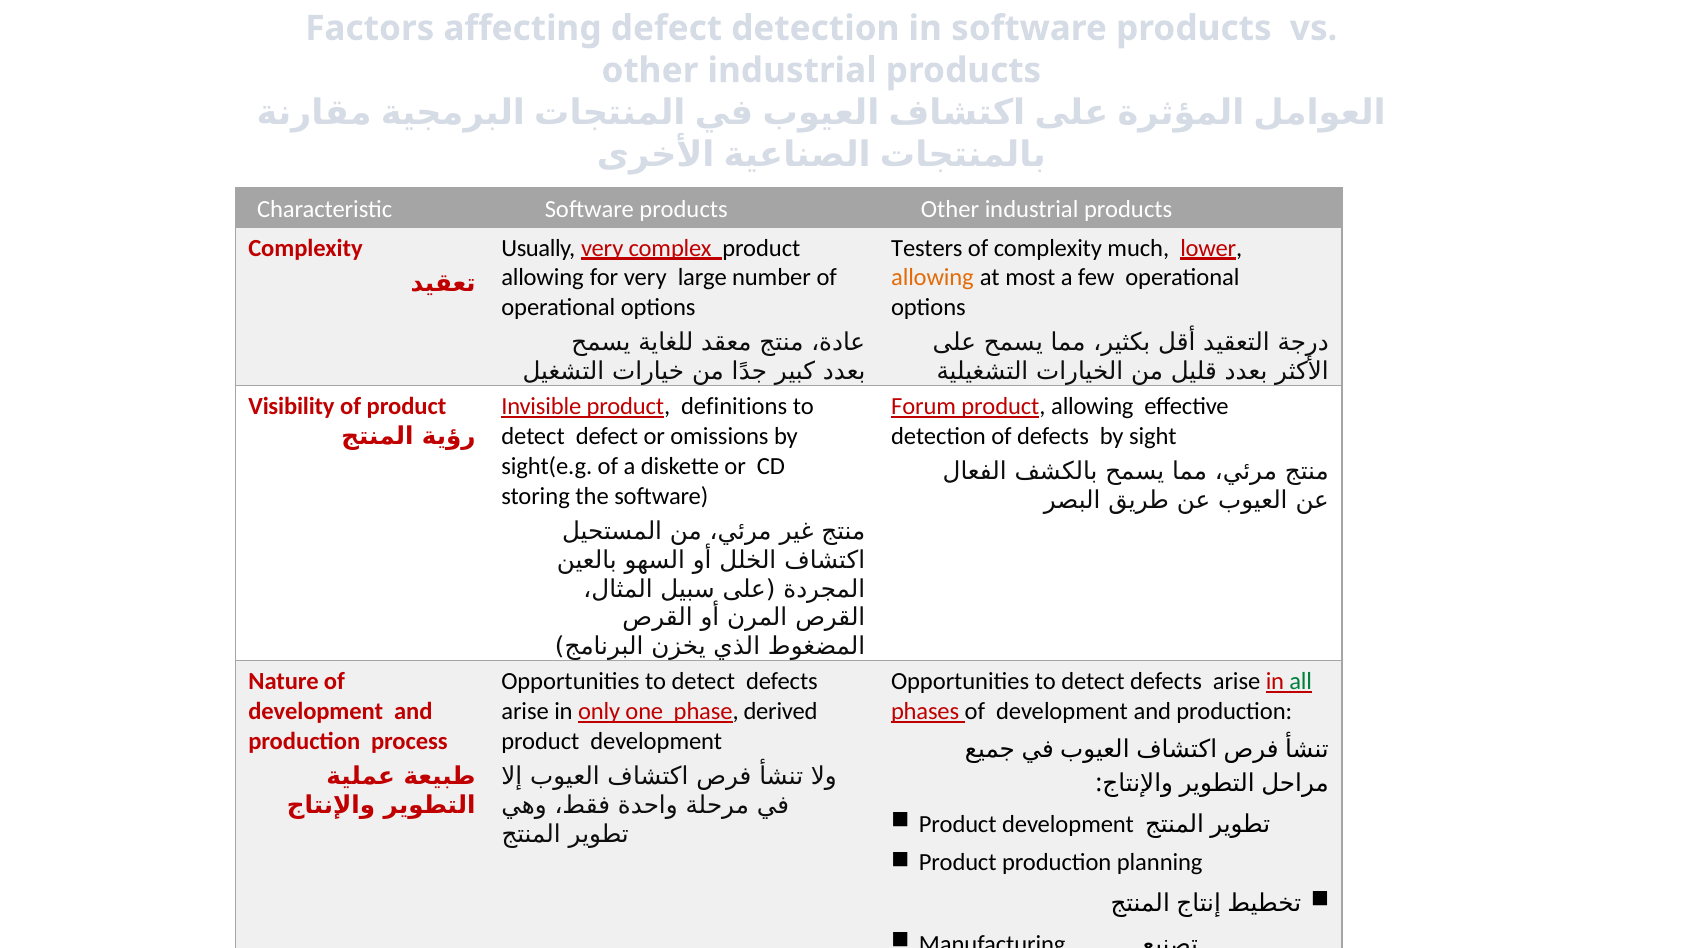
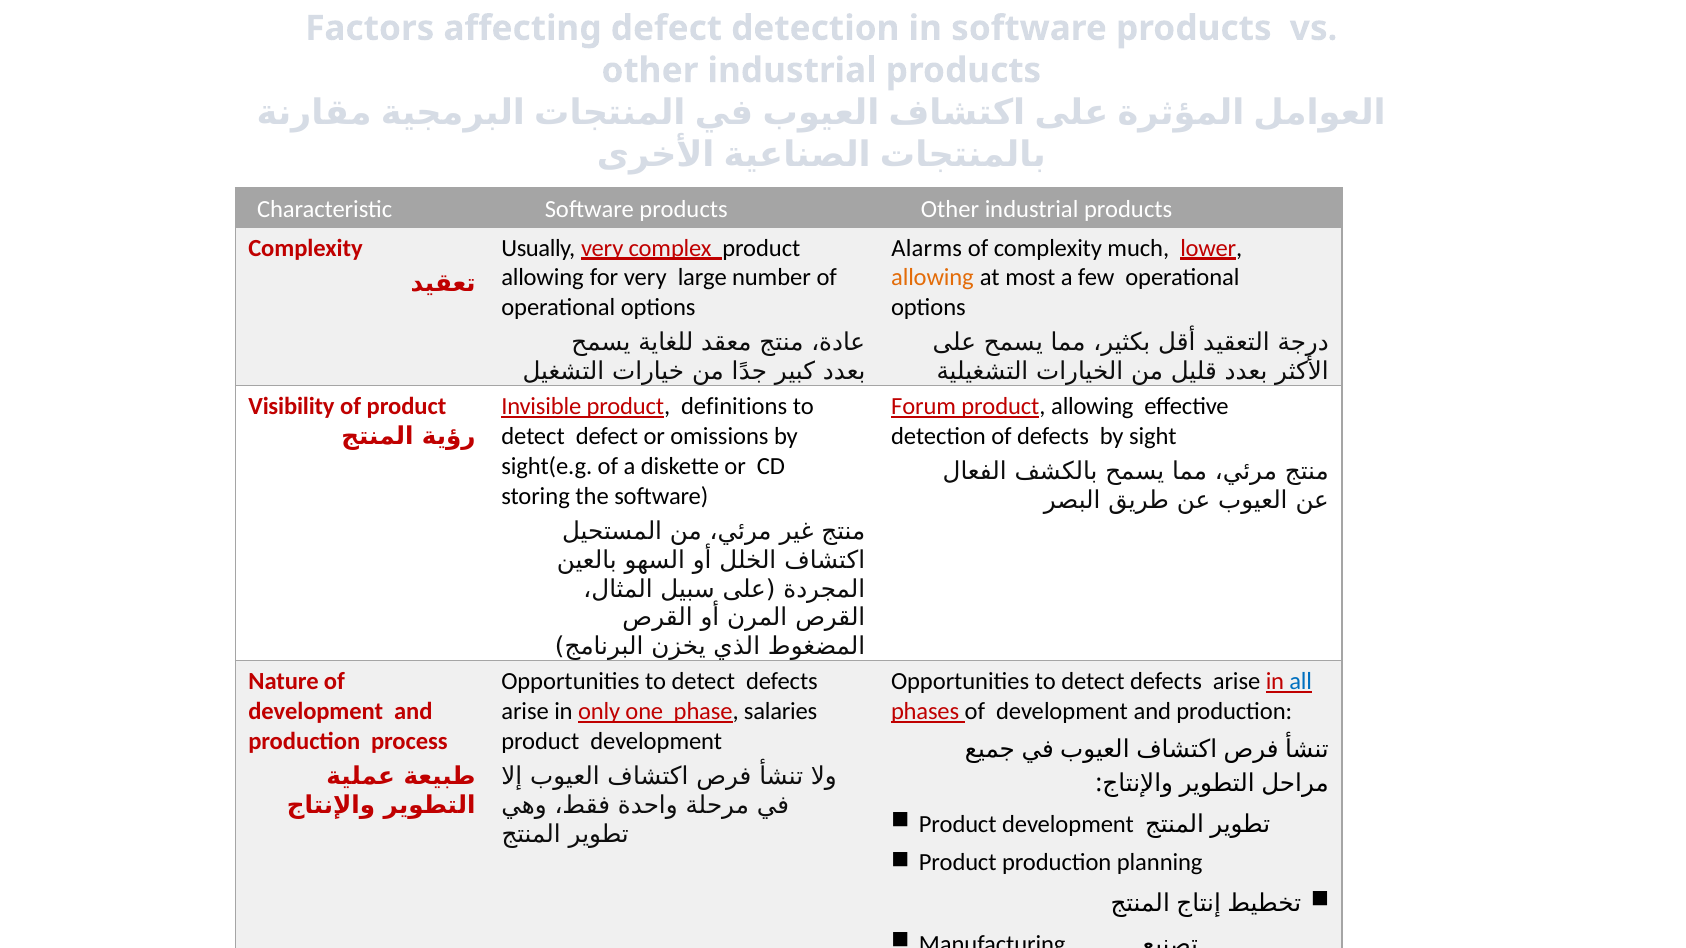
Testers: Testers -> Alarms (927, 248)
all colour: green -> blue (1301, 682)
derived: derived -> salaries (781, 712)
